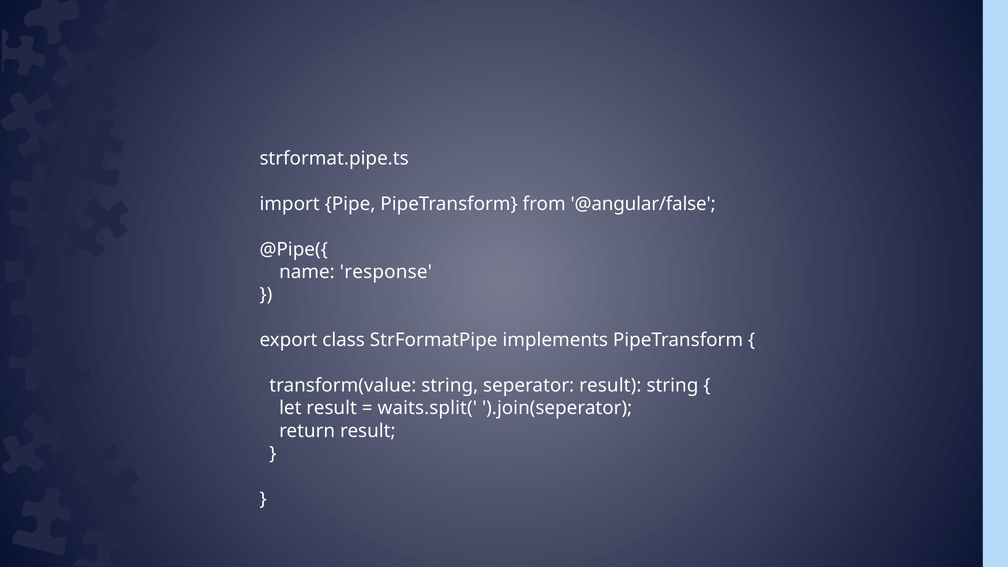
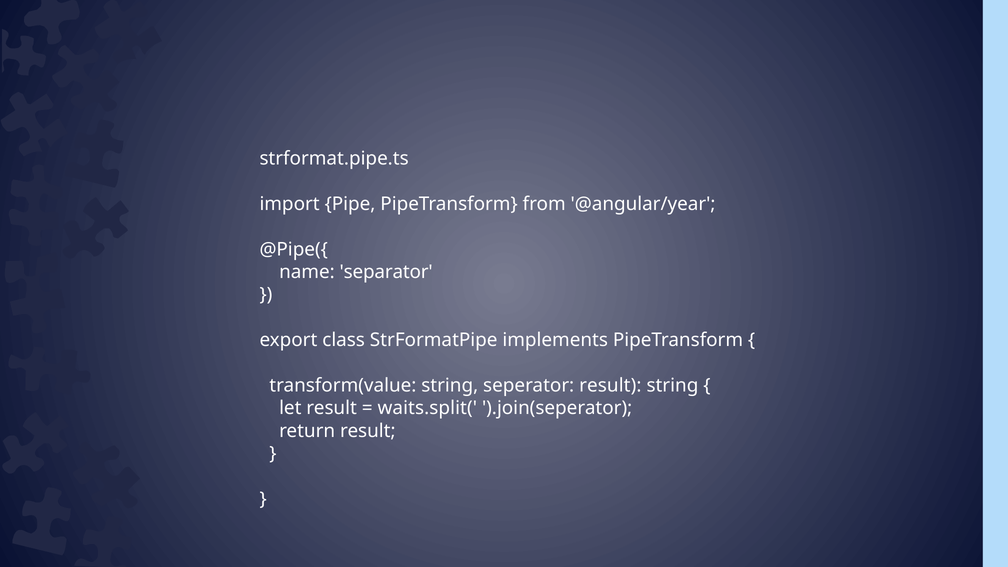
@angular/false: @angular/false -> @angular/year (643, 204)
response: response -> separator (386, 272)
